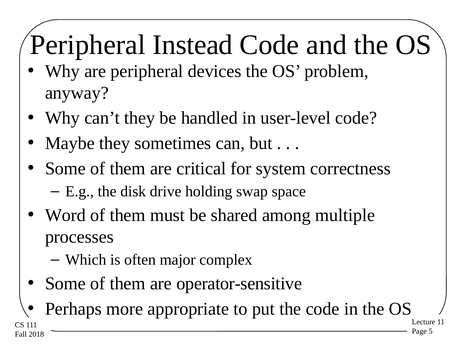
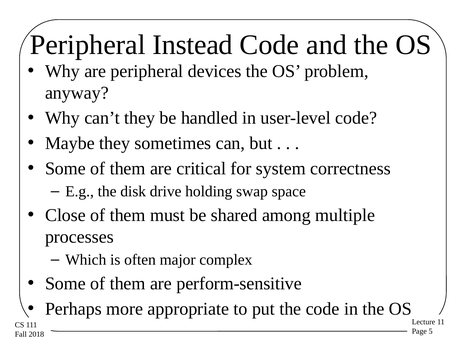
Word: Word -> Close (65, 215)
operator-sensitive: operator-sensitive -> perform-sensitive (239, 283)
